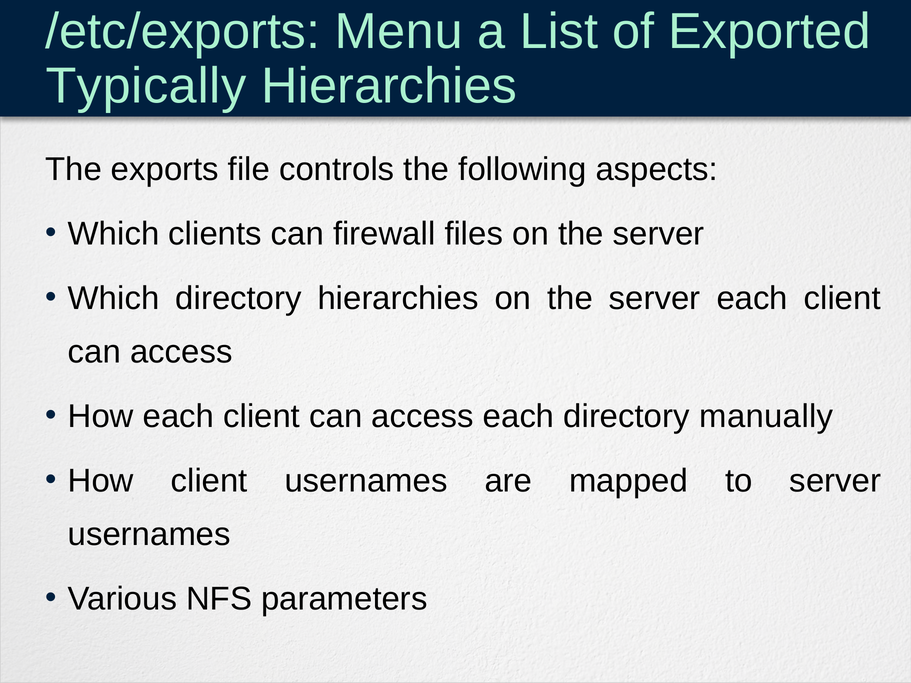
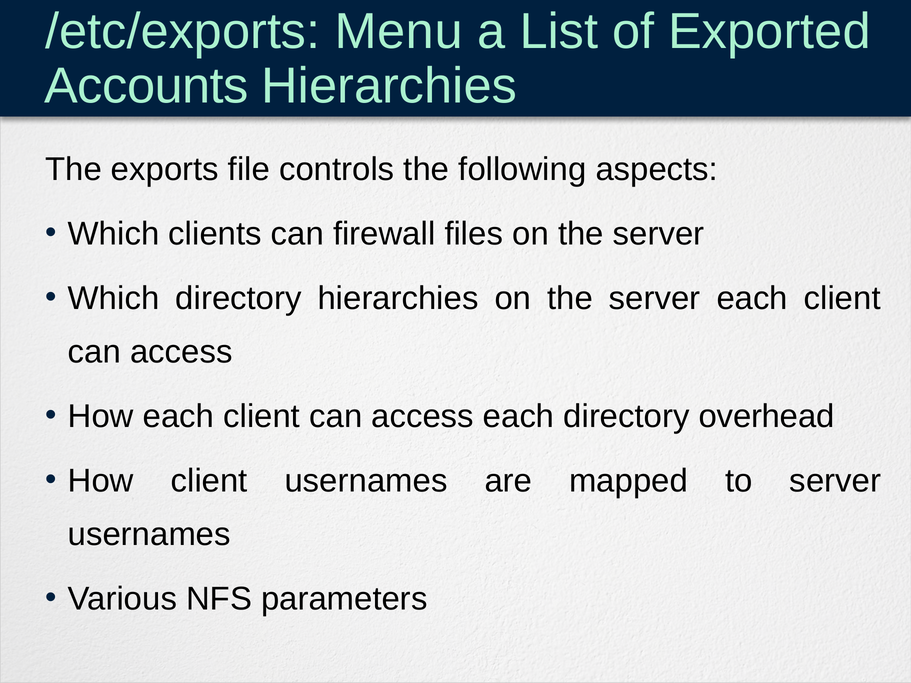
Typically: Typically -> Accounts (146, 86)
manually: manually -> overhead (767, 417)
